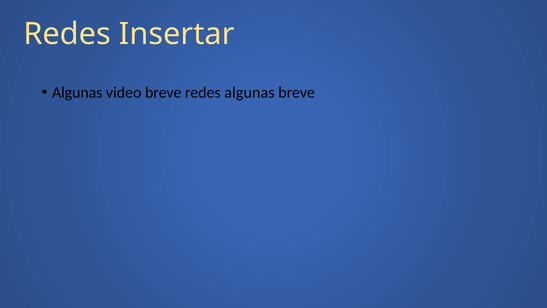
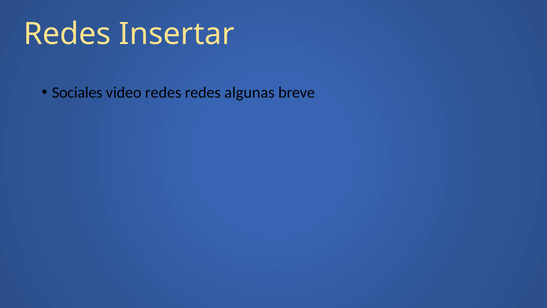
Algunas: Algunas -> Sociales (77, 92)
video breve: breve -> redes (163, 92)
